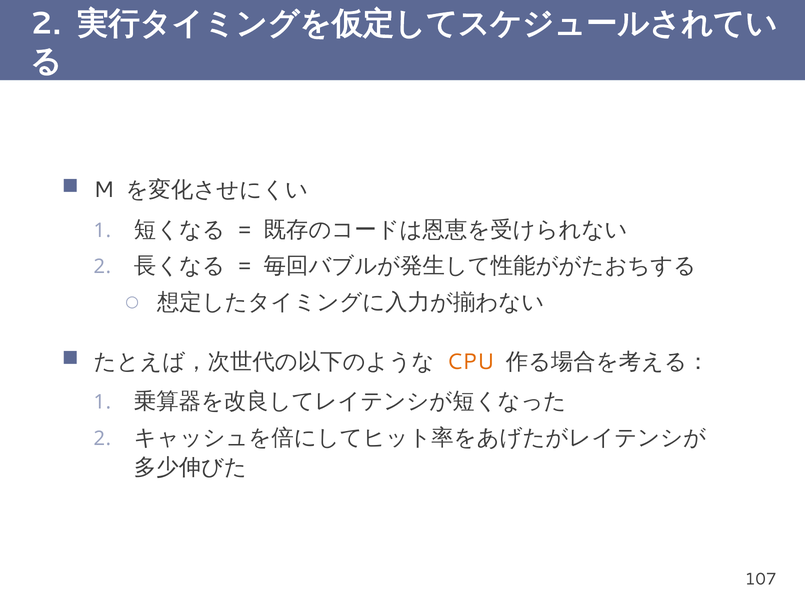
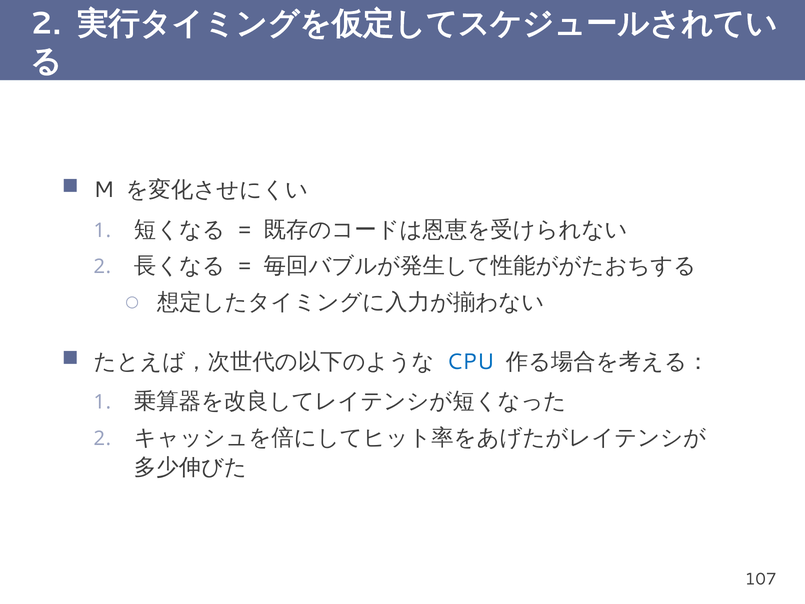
CPU colour: orange -> blue (470, 362)
